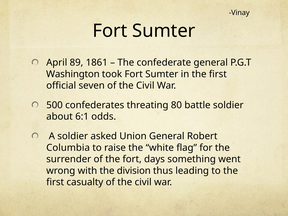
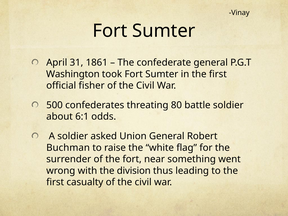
89: 89 -> 31 (76, 63)
seven: seven -> fisher (92, 86)
Columbia: Columbia -> Buchman (68, 148)
days: days -> near (154, 159)
